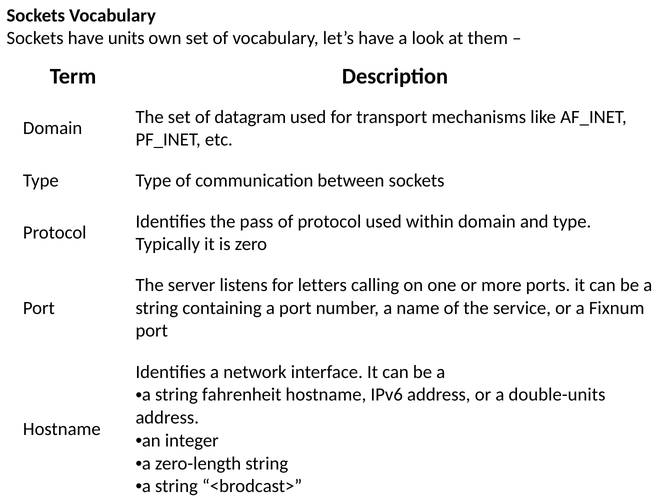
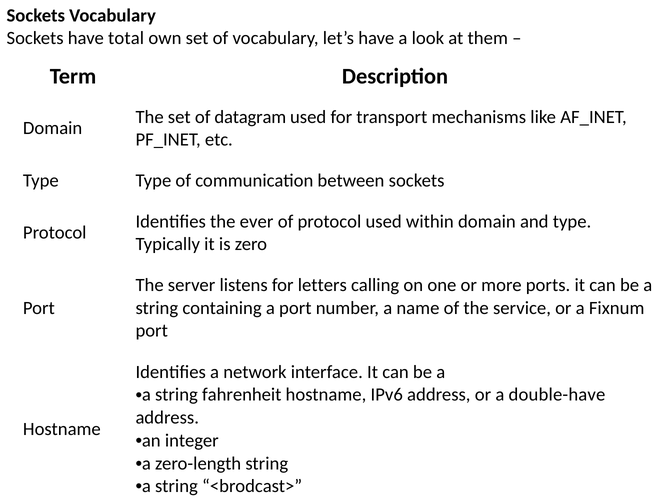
units: units -> total (126, 38)
pass: pass -> ever (257, 221)
double-units: double-units -> double-have (557, 395)
